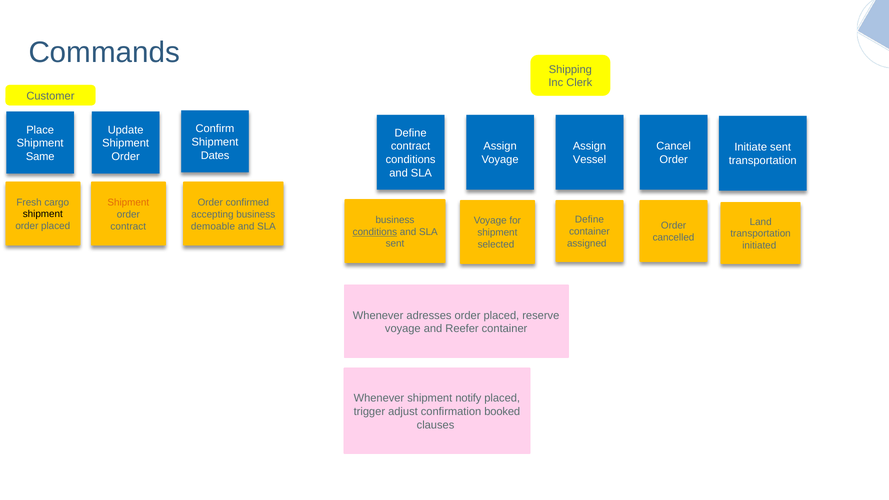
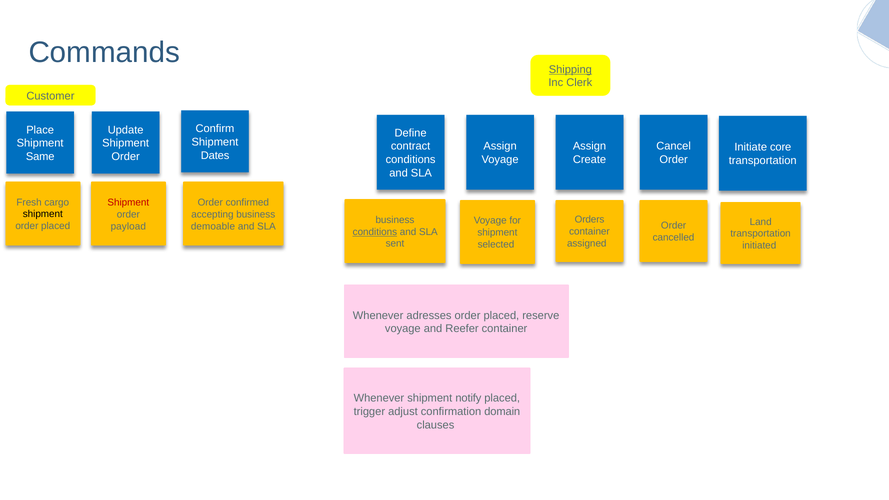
Shipping underline: none -> present (570, 69)
Initiate sent: sent -> core (781, 147)
Vessel: Vessel -> Create (590, 160)
Shipment colour: orange -> red (128, 203)
Define: Define -> Orders (590, 220)
contract: contract -> payload (128, 226)
booked: booked -> domain (502, 412)
